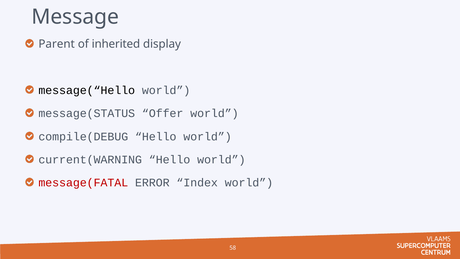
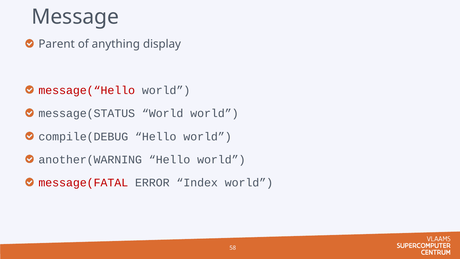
inherited: inherited -> anything (116, 44)
message(“Hello colour: black -> red (87, 90)
message(STATUS Offer: Offer -> World (163, 113)
current(WARNING: current(WARNING -> another(WARNING (90, 160)
